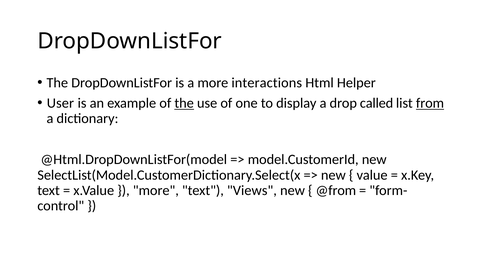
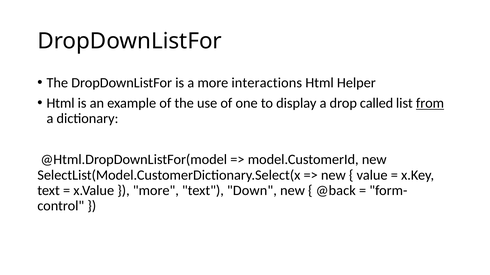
User: User -> Html (61, 103)
the underline: present -> none (184, 103)
Views: Views -> Down (252, 191)
@from: @from -> @back (336, 191)
